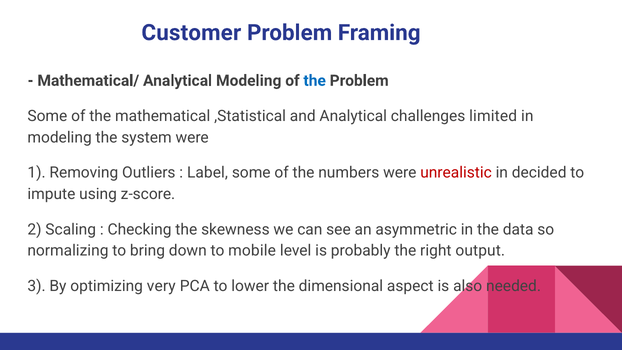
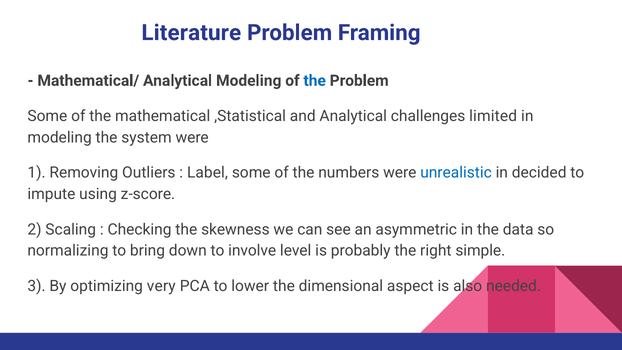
Customer: Customer -> Literature (191, 33)
unrealistic colour: red -> blue (456, 173)
mobile: mobile -> involve (252, 251)
output: output -> simple (480, 251)
